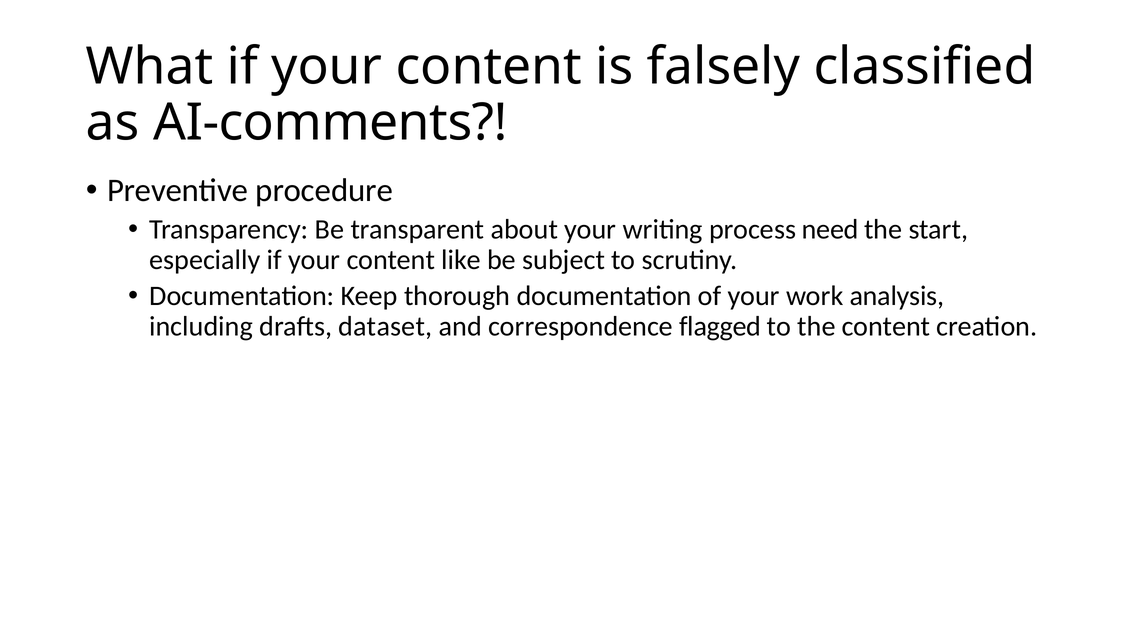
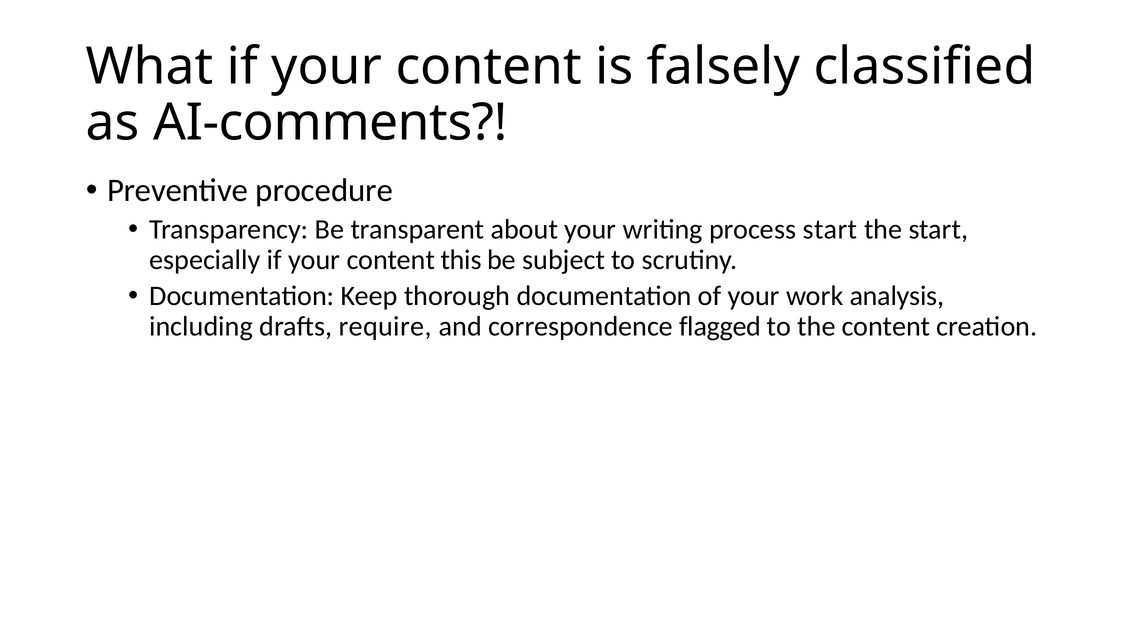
process need: need -> start (830, 229)
like: like -> this (461, 260)
dataset: dataset -> require (385, 326)
